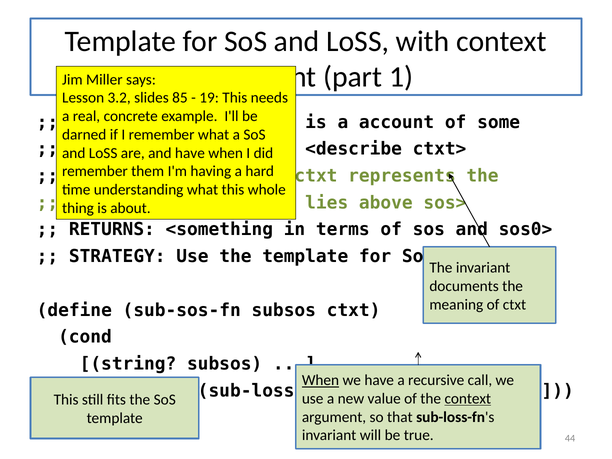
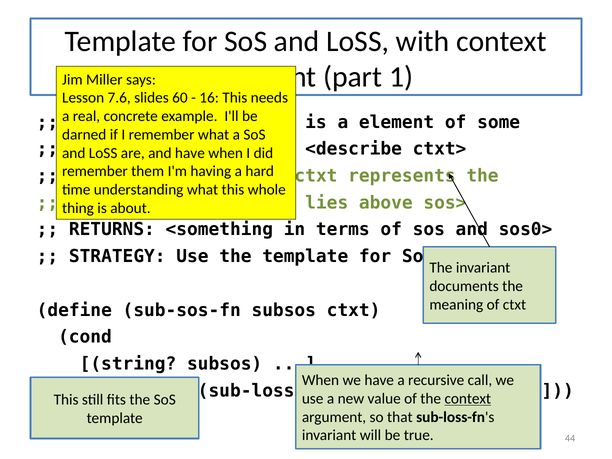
3.2: 3.2 -> 7.6 (119, 98)
85: 85 -> 60 (180, 98)
19: 19 -> 16 (209, 98)
account: account -> element (397, 122)
When underline: present -> none (321, 380)
